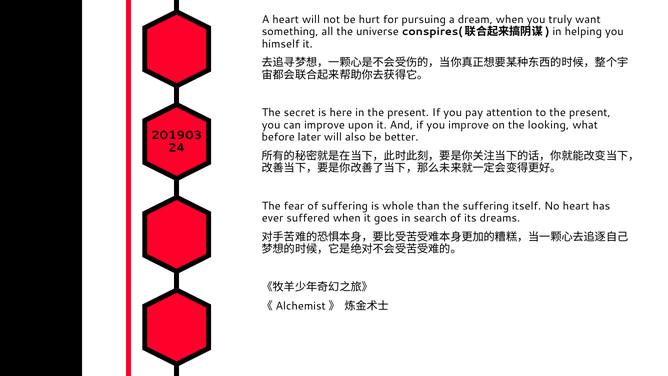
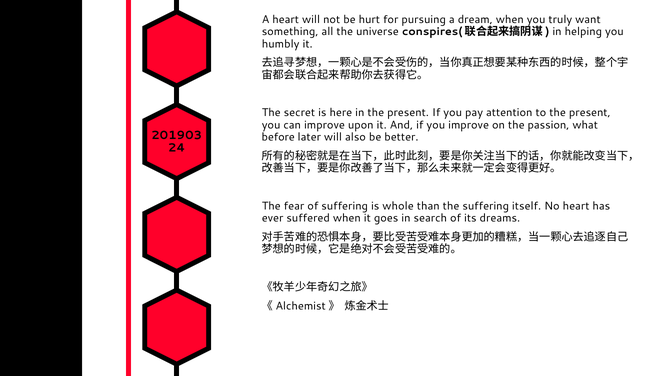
himself: himself -> humbly (281, 44)
looking: looking -> passion (549, 125)
